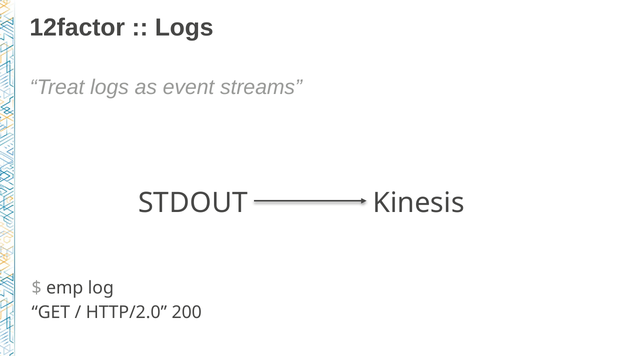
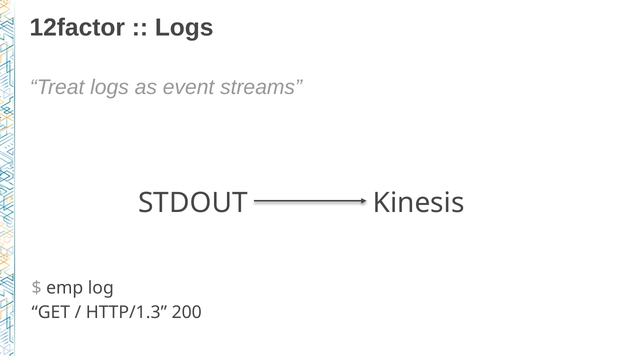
HTTP/2.0: HTTP/2.0 -> HTTP/1.3 (126, 312)
